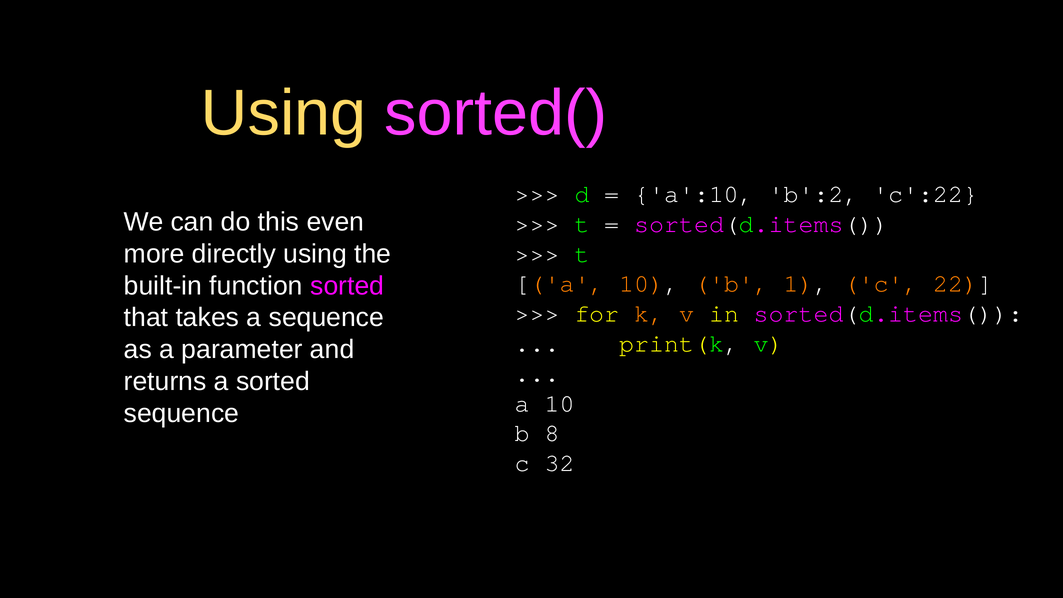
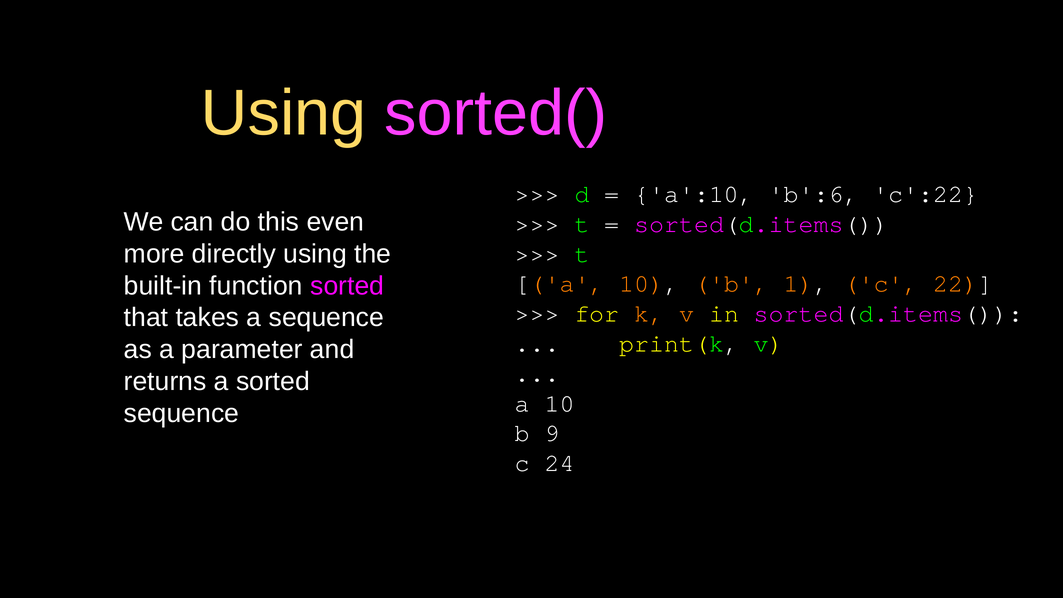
b':2: b':2 -> b':6 (814, 194)
8: 8 -> 9 (552, 433)
32: 32 -> 24 (560, 463)
